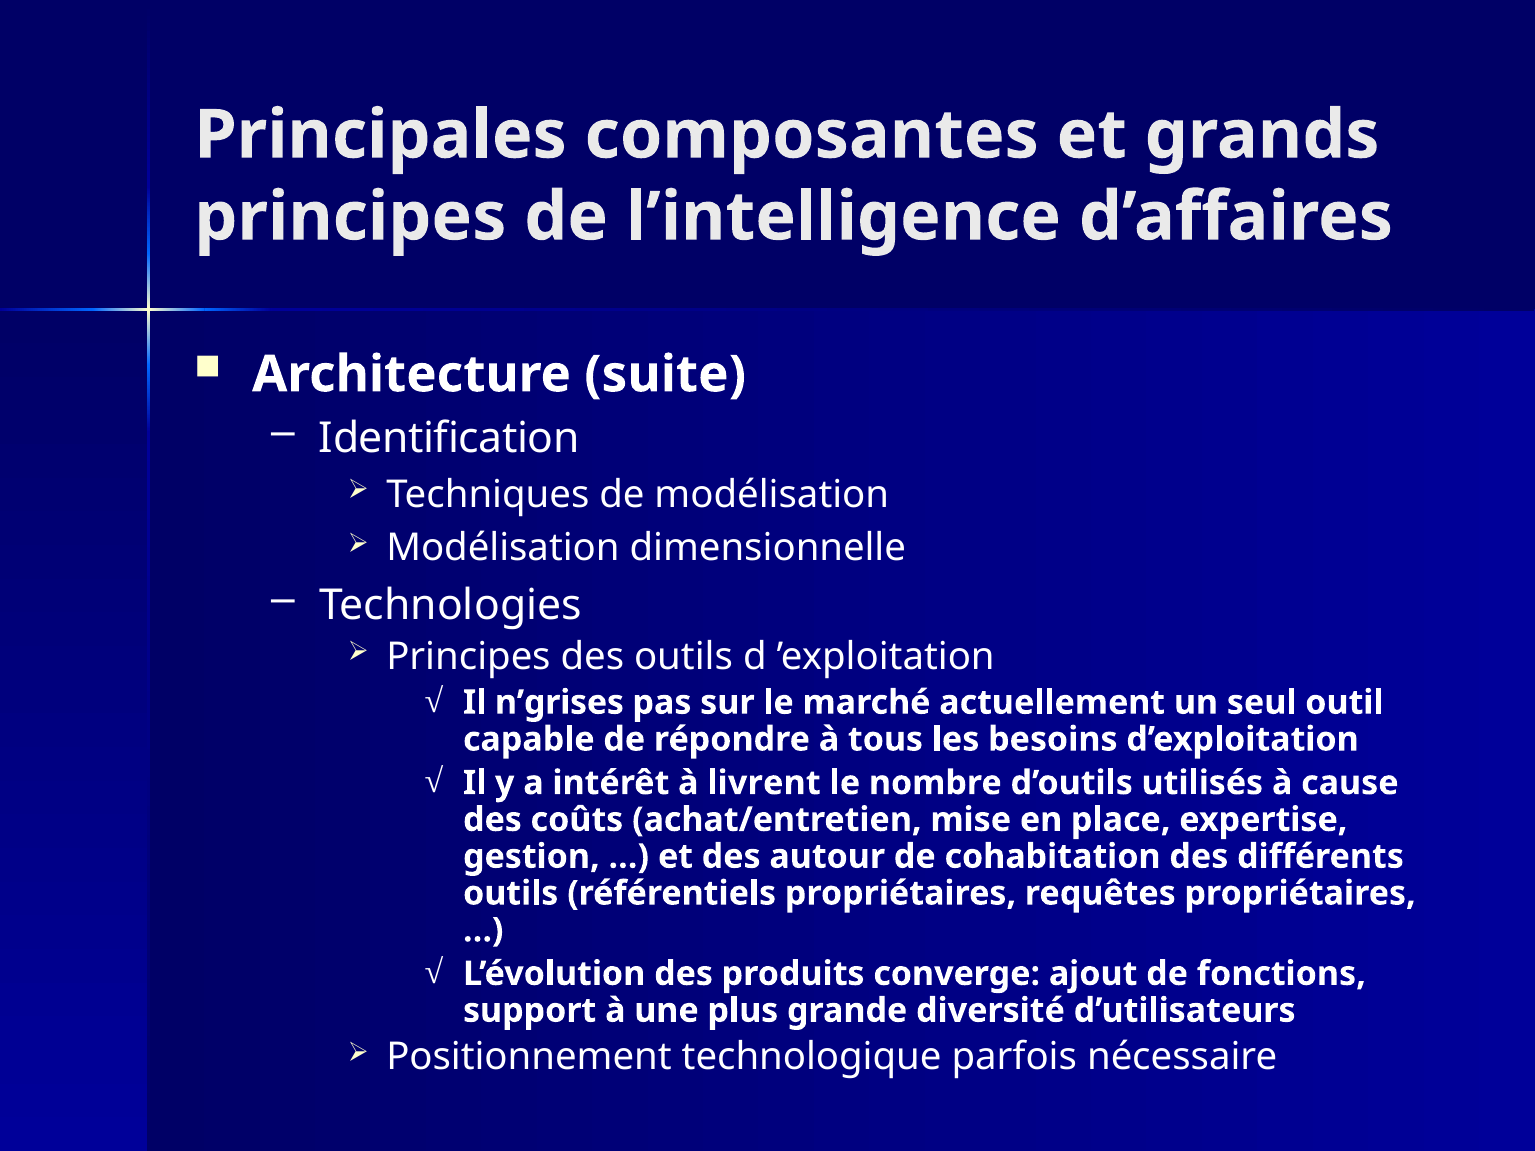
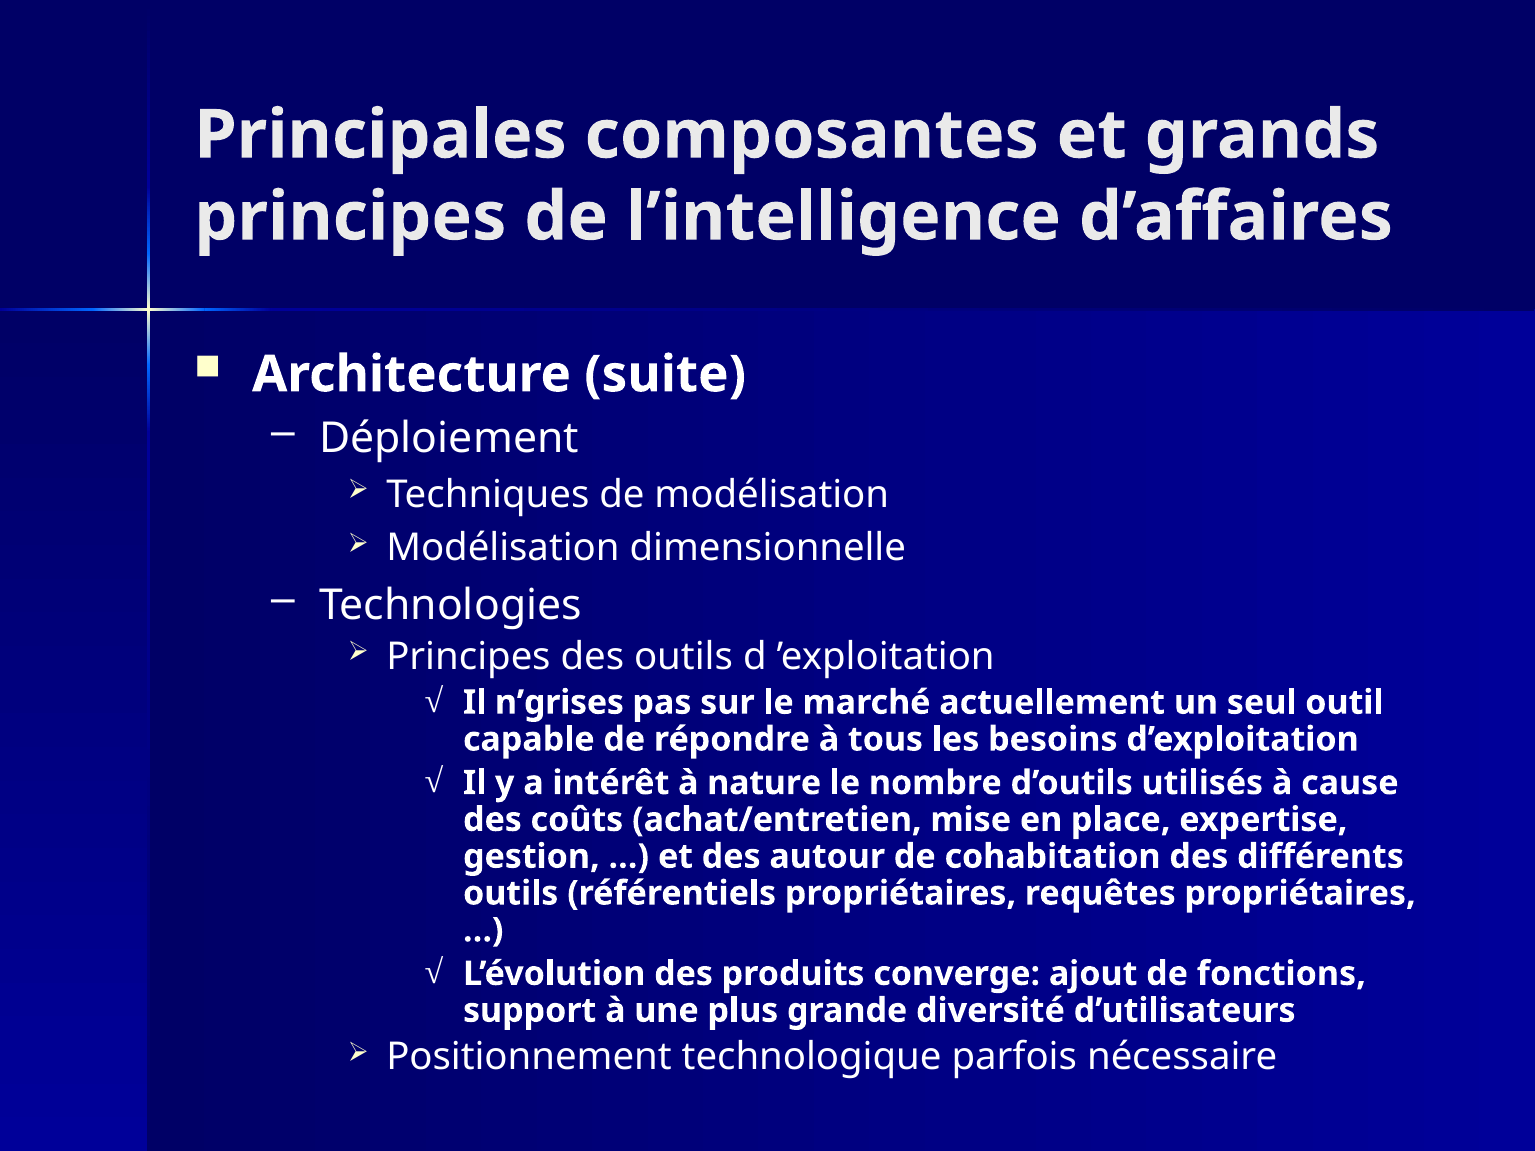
Identification: Identification -> Déploiement (449, 439)
livrent: livrent -> nature (764, 783)
